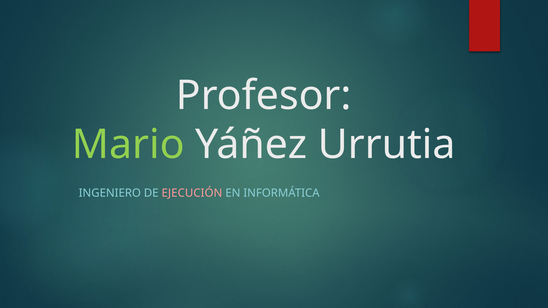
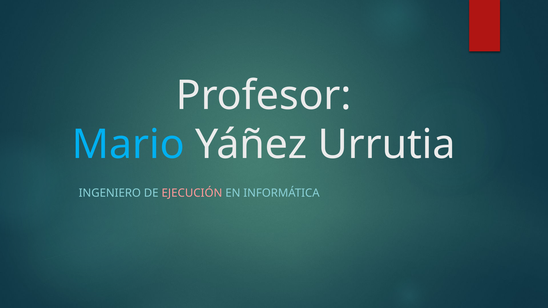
Mario colour: light green -> light blue (128, 145)
